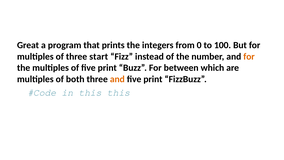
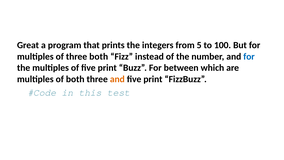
0: 0 -> 5 (199, 45)
three start: start -> both (99, 56)
for colour: orange -> blue (249, 56)
this this: this -> test (119, 92)
